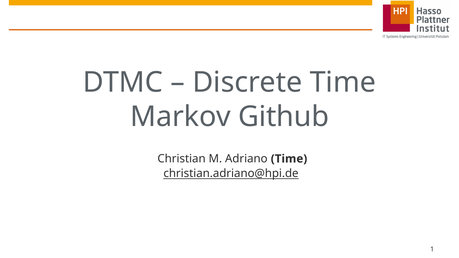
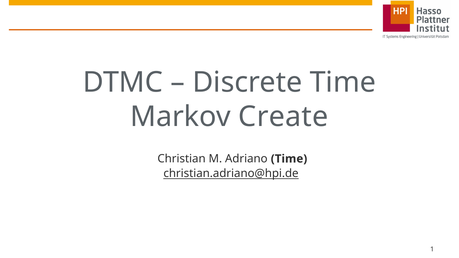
Github: Github -> Create (283, 117)
